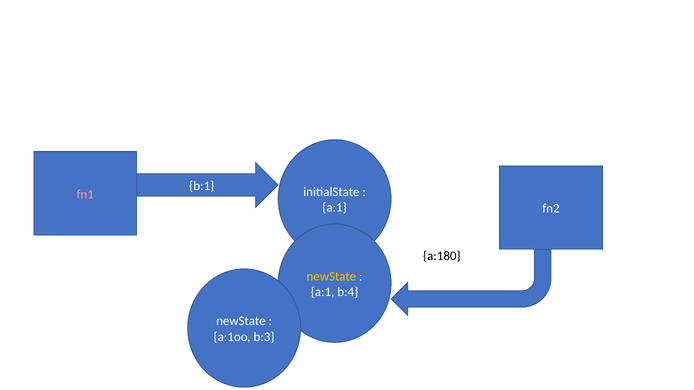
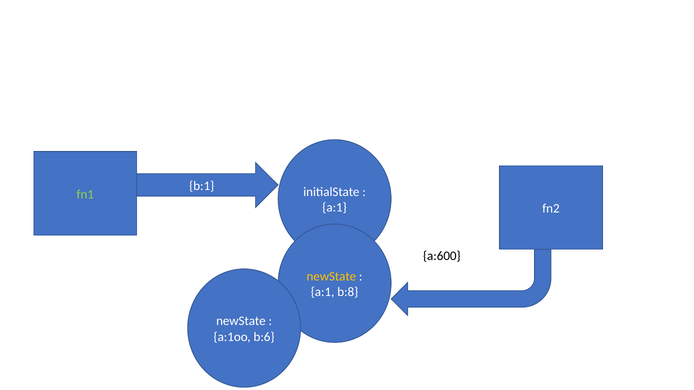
fn1 colour: pink -> light green (85, 194)
a:180: a:180 -> a:600 (442, 256)
b:4: b:4 -> b:8 (348, 292)
b:3: b:3 -> b:6 (264, 337)
